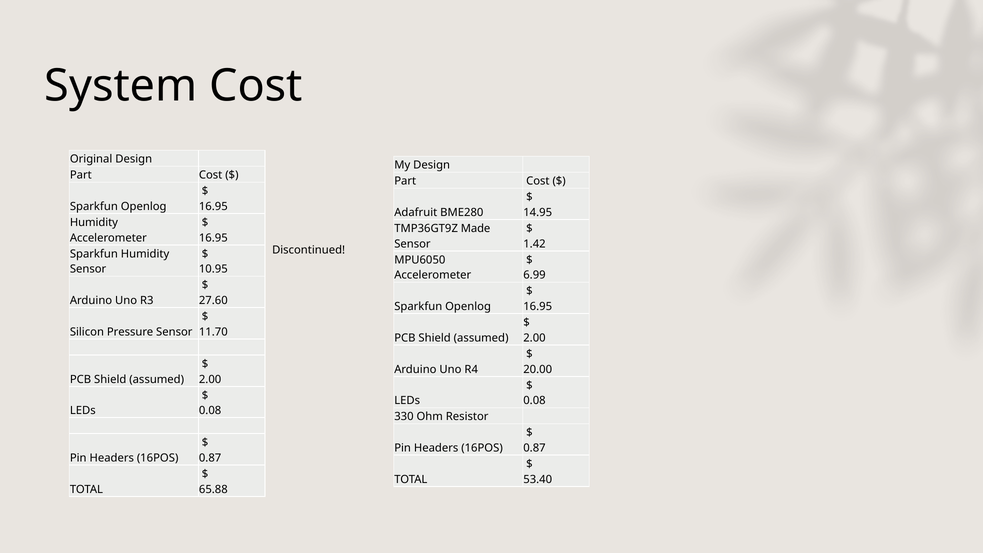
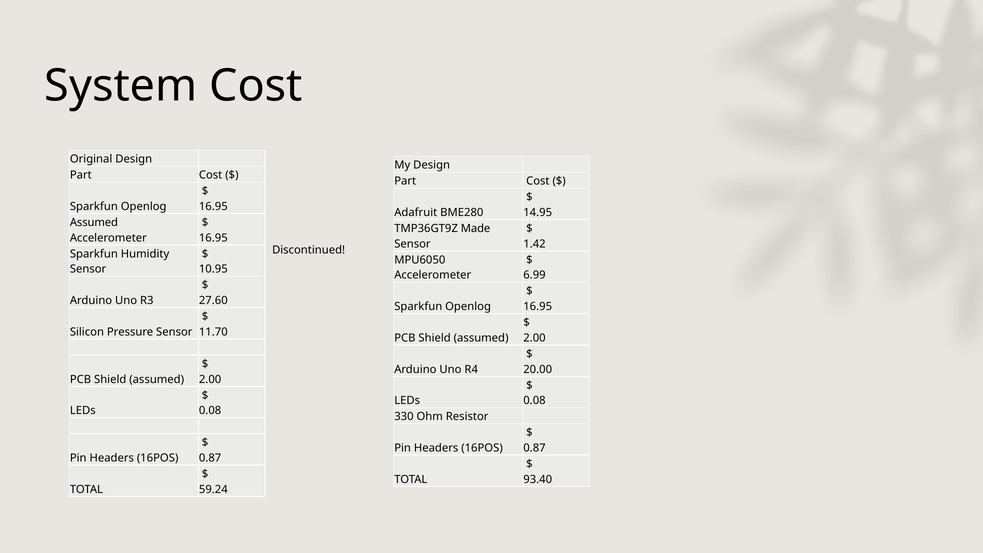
Humidity: Humidity -> Assumed (94, 223)
53.40: 53.40 -> 93.40 (538, 479)
65.88: 65.88 -> 59.24 (213, 489)
